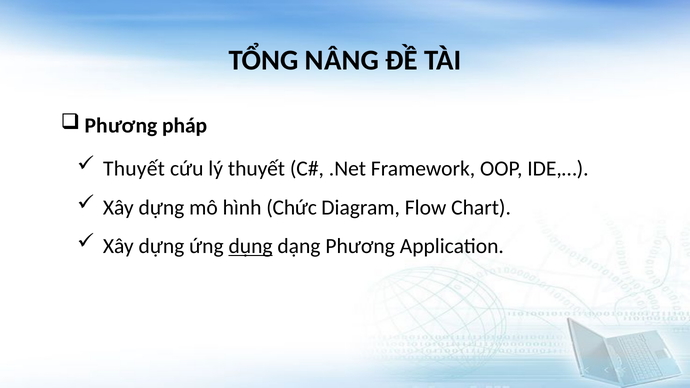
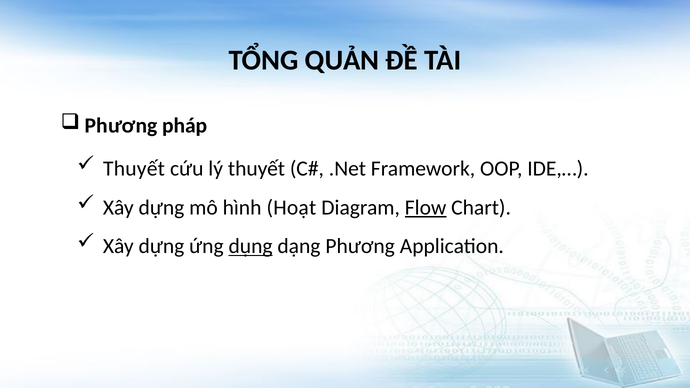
NÂNG: NÂNG -> QUẢN (342, 60)
Chức: Chức -> Hoạt (291, 207)
Flow underline: none -> present (426, 207)
